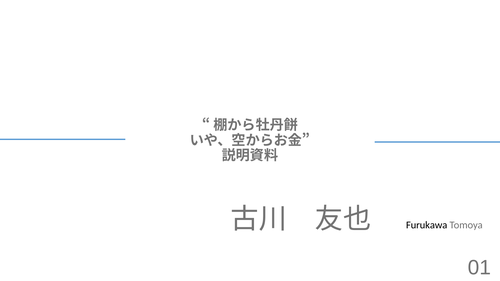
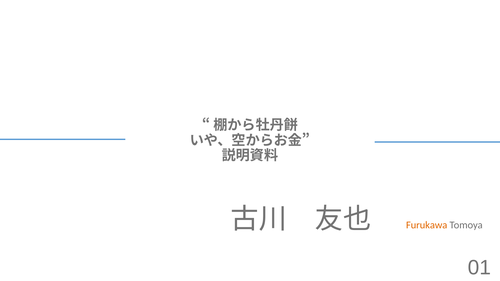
Furukawa colour: black -> orange (427, 225)
